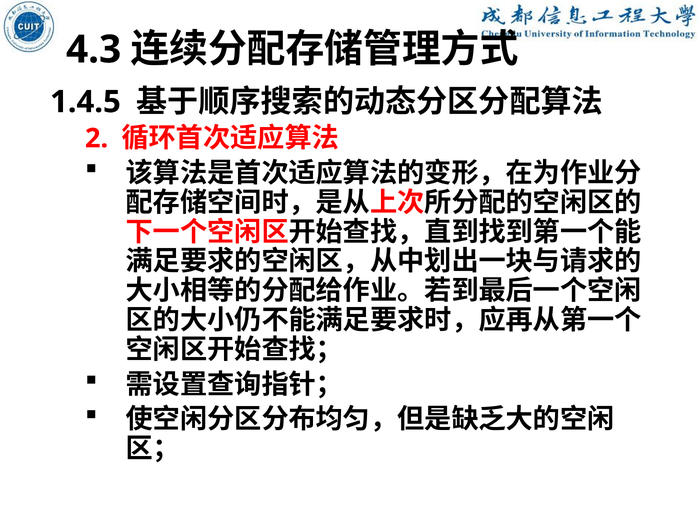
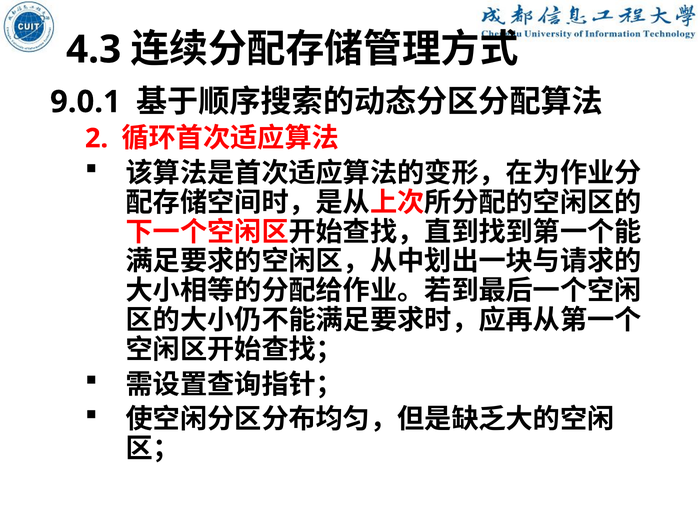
1.4.5: 1.4.5 -> 9.0.1 (85, 102)
